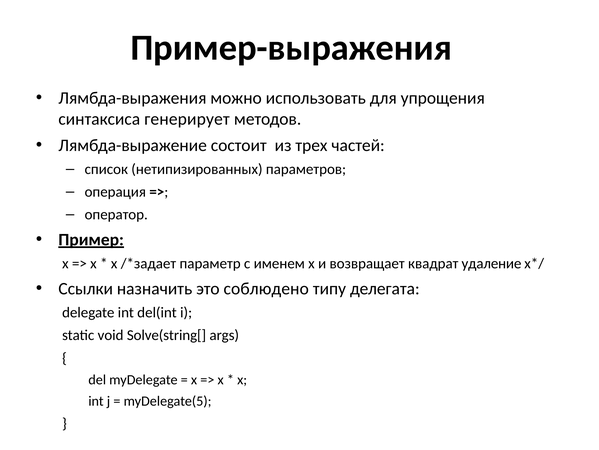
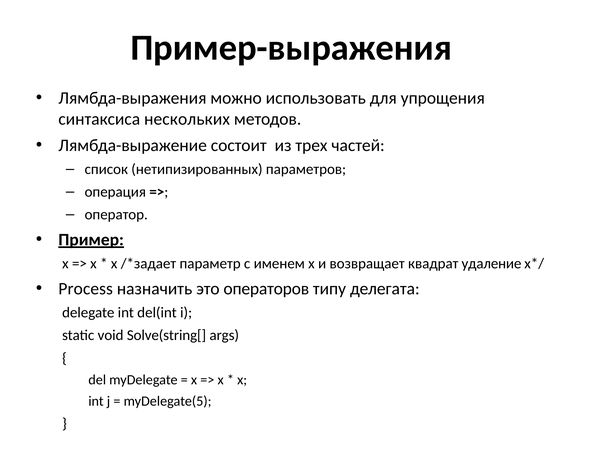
генерирует: генерирует -> нескольких (187, 119)
Ссылки: Ссылки -> Process (86, 288)
соблюдено: соблюдено -> операторов (266, 288)
